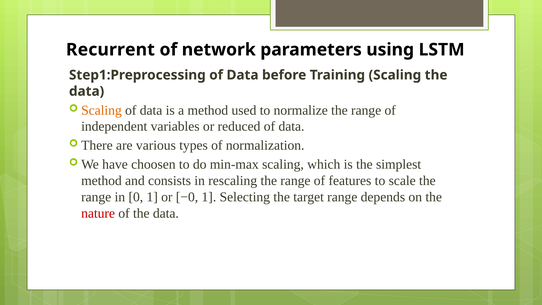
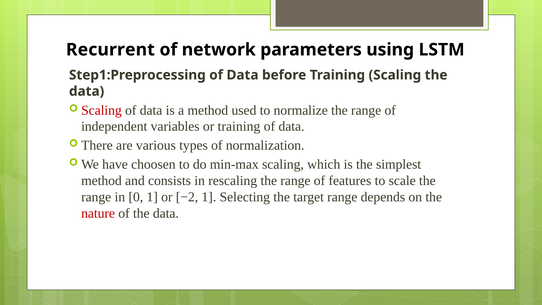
Scaling colour: orange -> red (101, 110)
or reduced: reduced -> training (239, 126)
−0: −0 -> −2 (187, 197)
